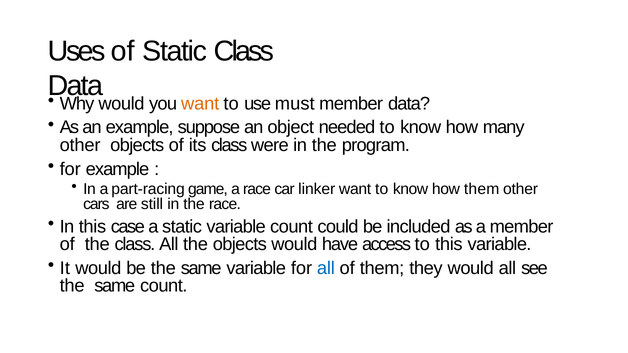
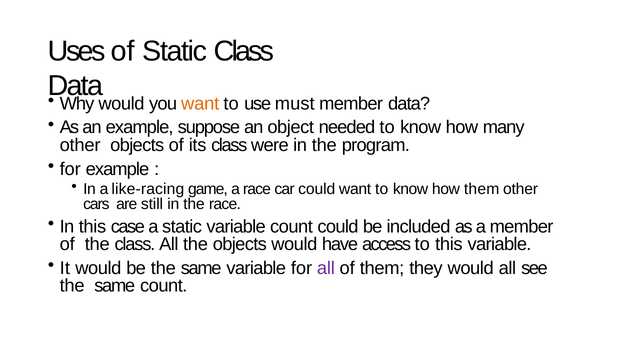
part-racing: part-racing -> like-racing (148, 189)
car linker: linker -> could (317, 189)
all colour: blue -> purple (326, 269)
